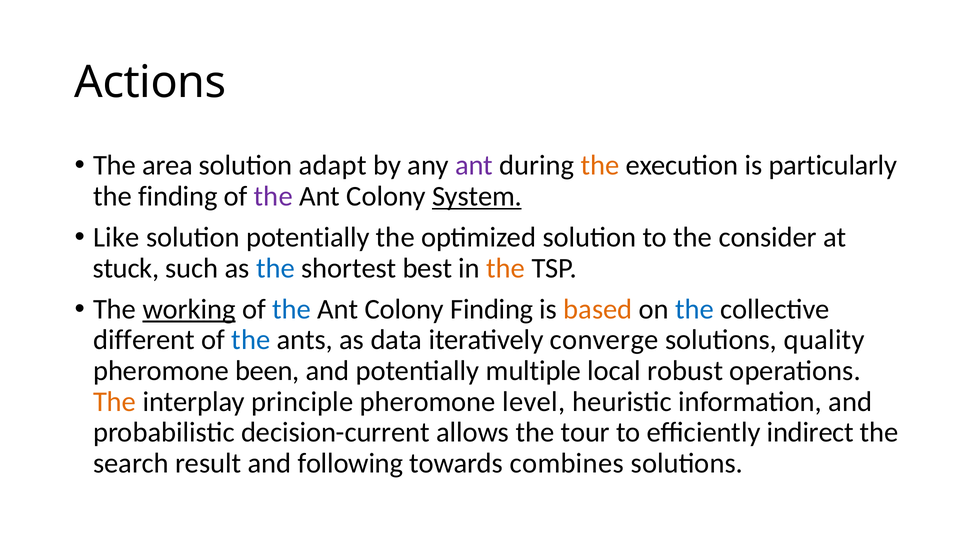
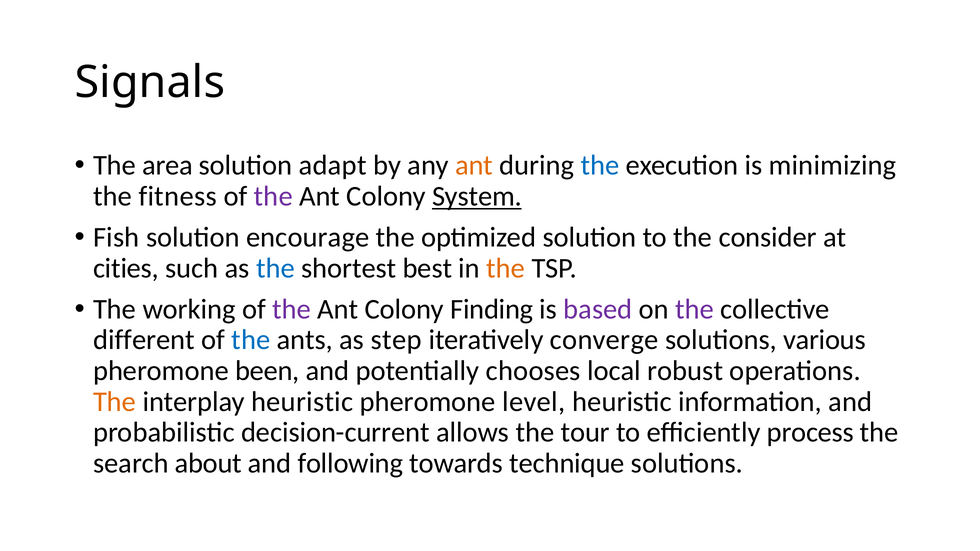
Actions: Actions -> Signals (150, 82)
ant colour: purple -> orange (474, 166)
the colour: orange -> blue (600, 166)
particularly: particularly -> minimizing (833, 166)
the finding: finding -> fitness (178, 196)
Like: Like -> Fish (116, 237)
solution potentially: potentially -> encourage (308, 237)
stuck: stuck -> cities (126, 268)
working underline: present -> none (189, 309)
the colour: blue -> purple (292, 309)
based colour: orange -> purple (598, 309)
the colour: blue -> purple (695, 309)
data: data -> step (396, 340)
quality: quality -> various (825, 340)
multiple: multiple -> chooses (533, 371)
interplay principle: principle -> heuristic (302, 402)
indirect: indirect -> process (810, 433)
result: result -> about (208, 463)
combines: combines -> technique (567, 463)
